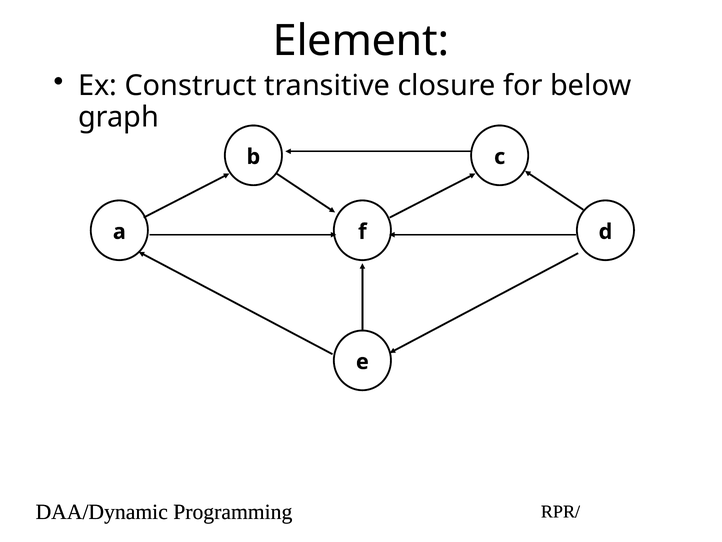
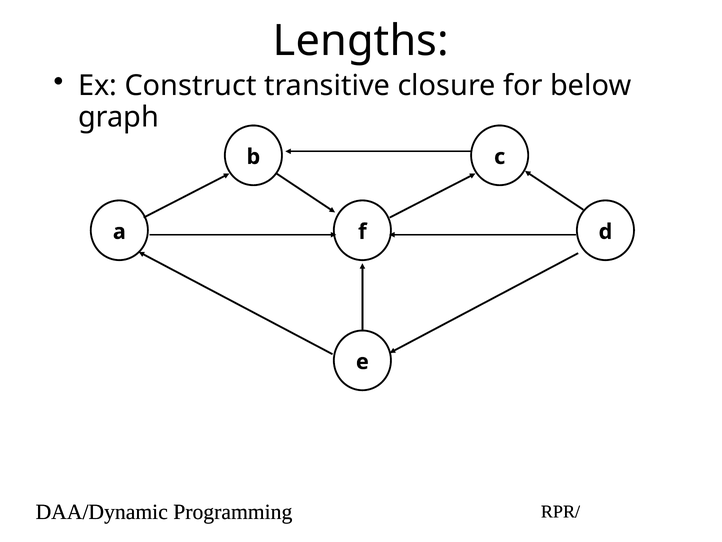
Element: Element -> Lengths (361, 41)
